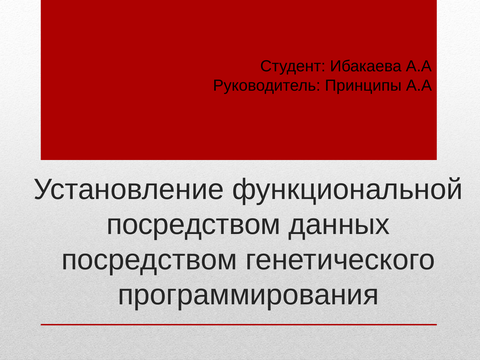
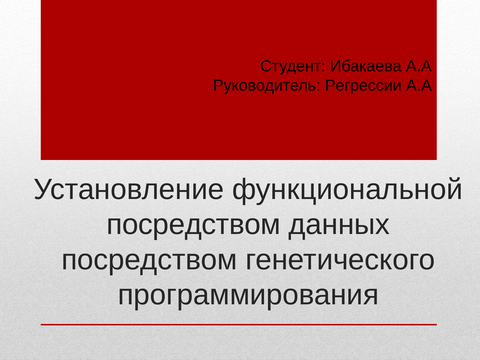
Принципы: Принципы -> Регрессии (363, 85)
